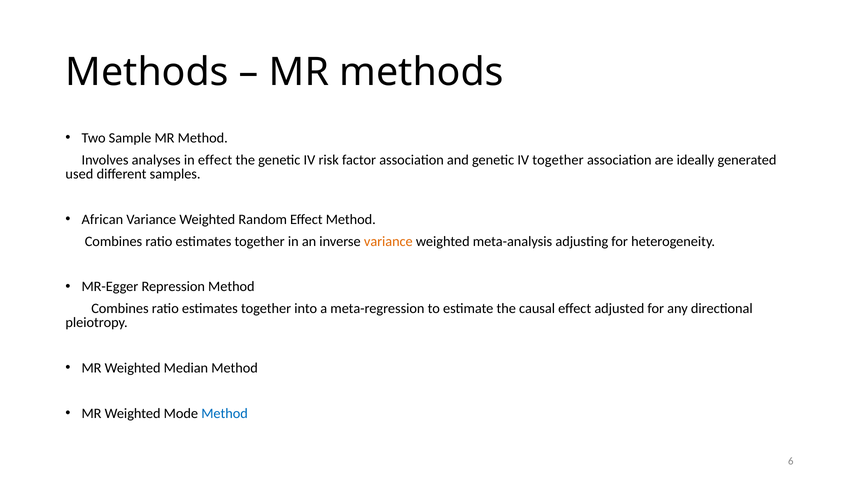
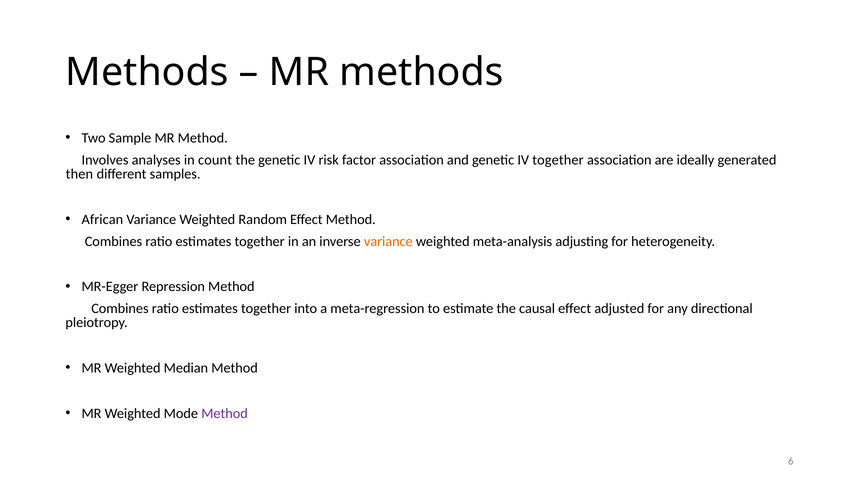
in effect: effect -> count (215, 160)
used: used -> then (79, 174)
Method colour: blue -> purple (225, 414)
